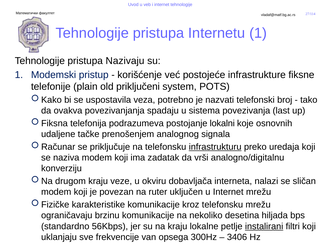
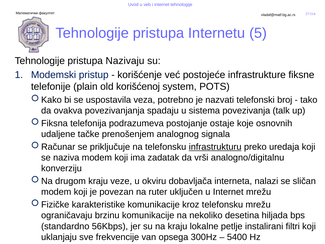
Internetu 1: 1 -> 5 (258, 33)
priključeni: priključeni -> korišćenoj (138, 87)
last: last -> talk (281, 111)
lokalni: lokalni -> ostaje (222, 123)
instalirani underline: present -> none (264, 226)
3406: 3406 -> 5400 (237, 237)
